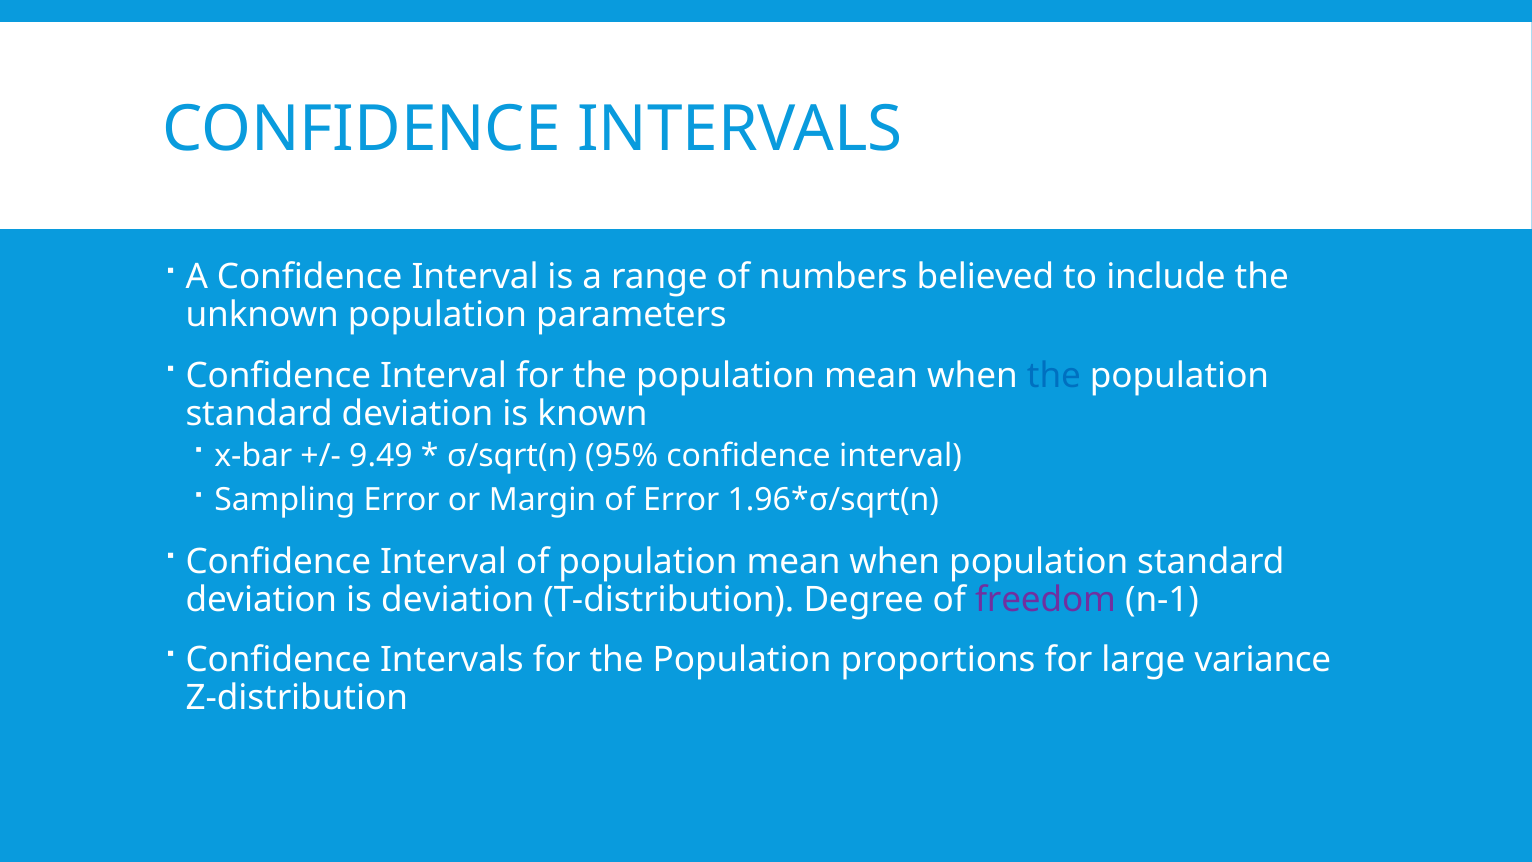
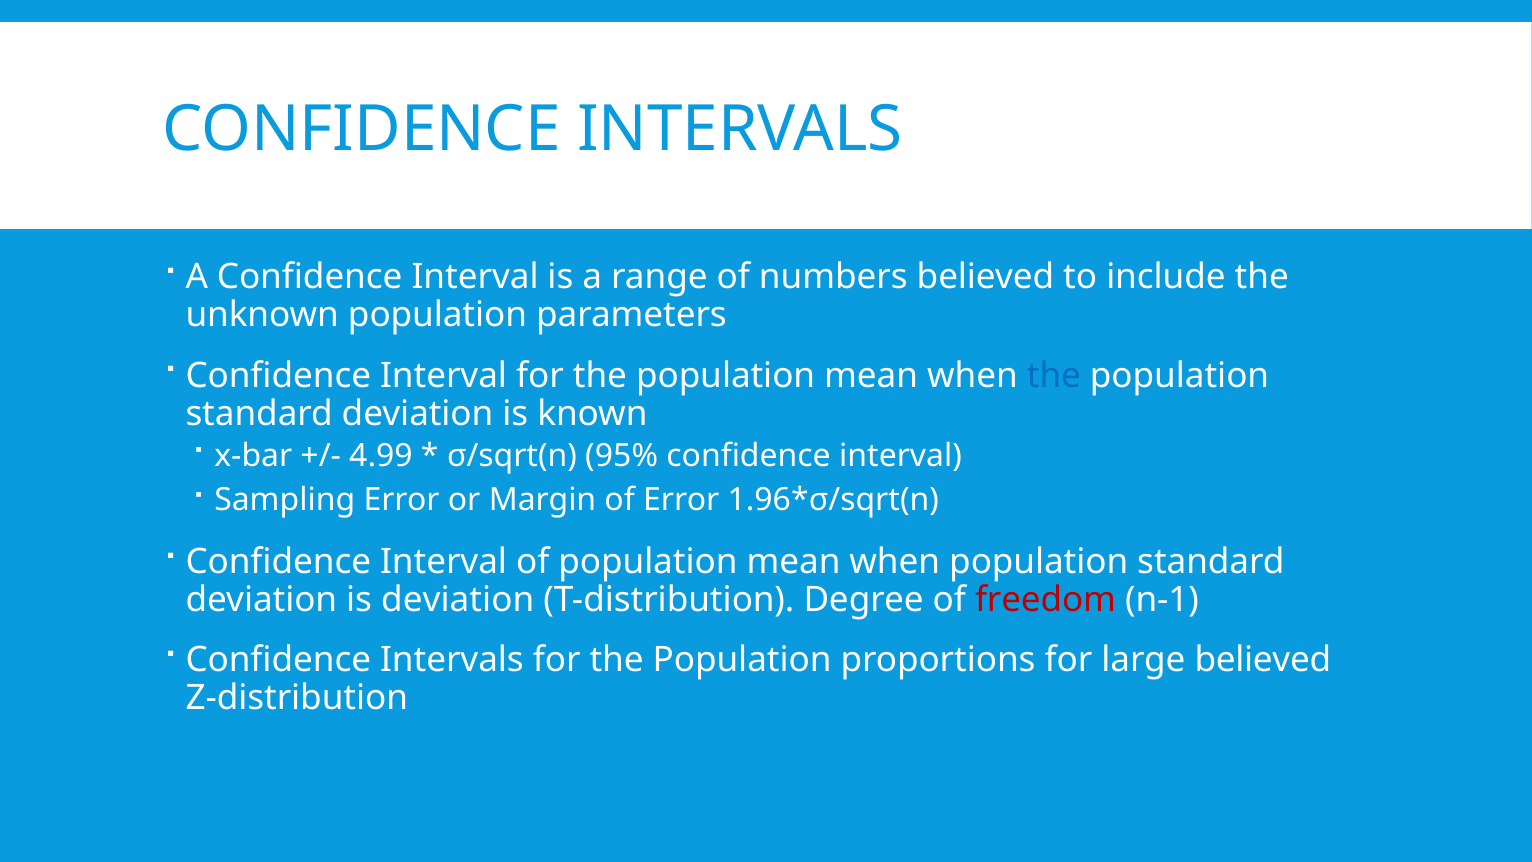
9.49: 9.49 -> 4.99 (381, 456)
freedom colour: purple -> red (1046, 600)
large variance: variance -> believed (1263, 660)
